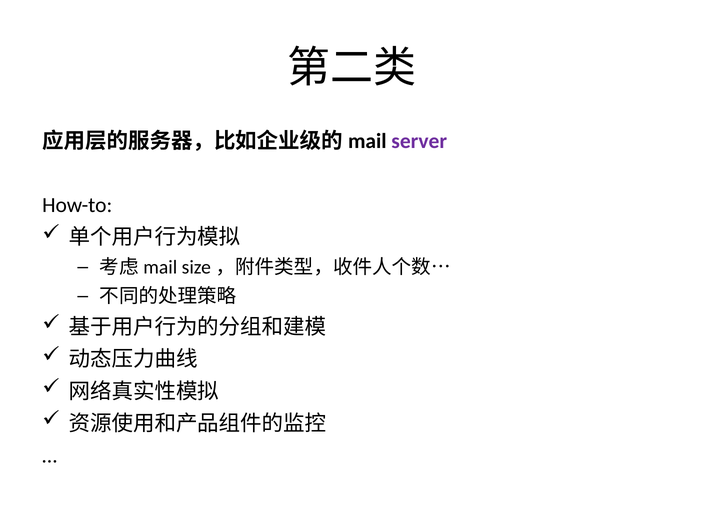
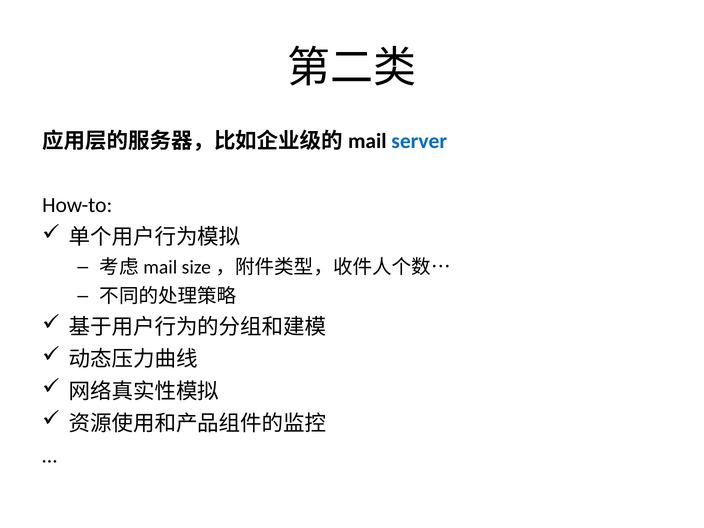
server colour: purple -> blue (419, 141)
